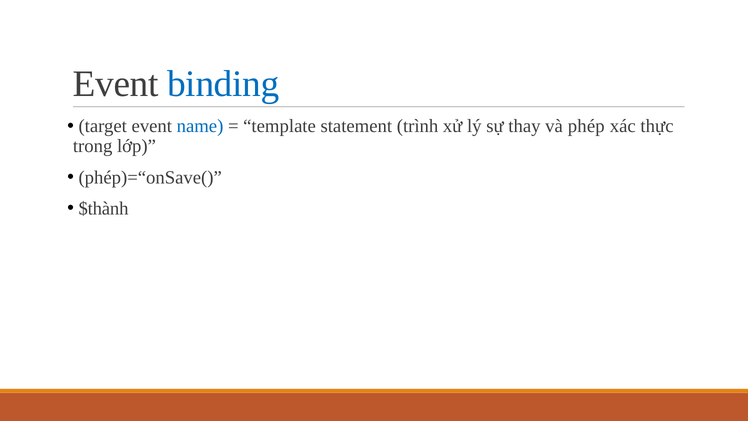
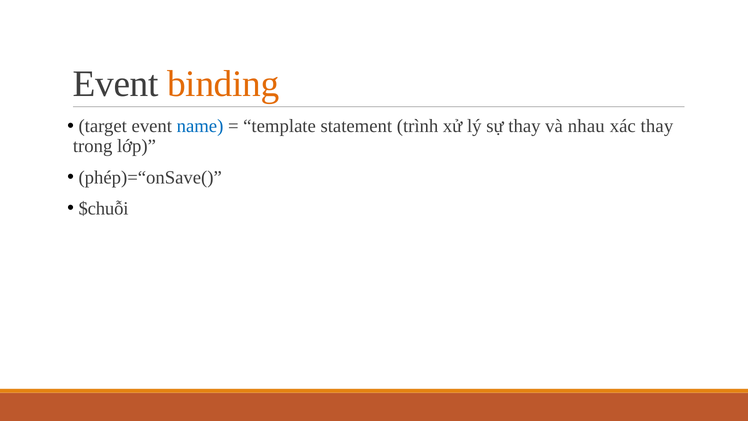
binding colour: blue -> orange (223, 84)
phép: phép -> nhau (586, 126)
xác thực: thực -> thay (657, 126)
$thành: $thành -> $chuỗi (104, 208)
